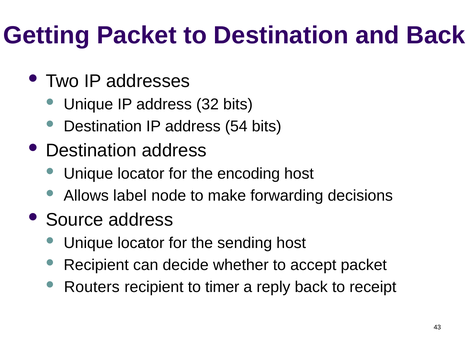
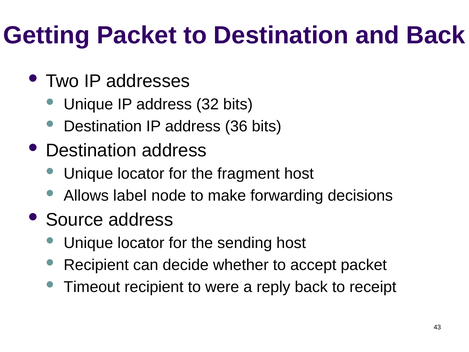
54: 54 -> 36 (236, 126)
encoding: encoding -> fragment (249, 174)
Routers: Routers -> Timeout (92, 287)
timer: timer -> were (222, 287)
